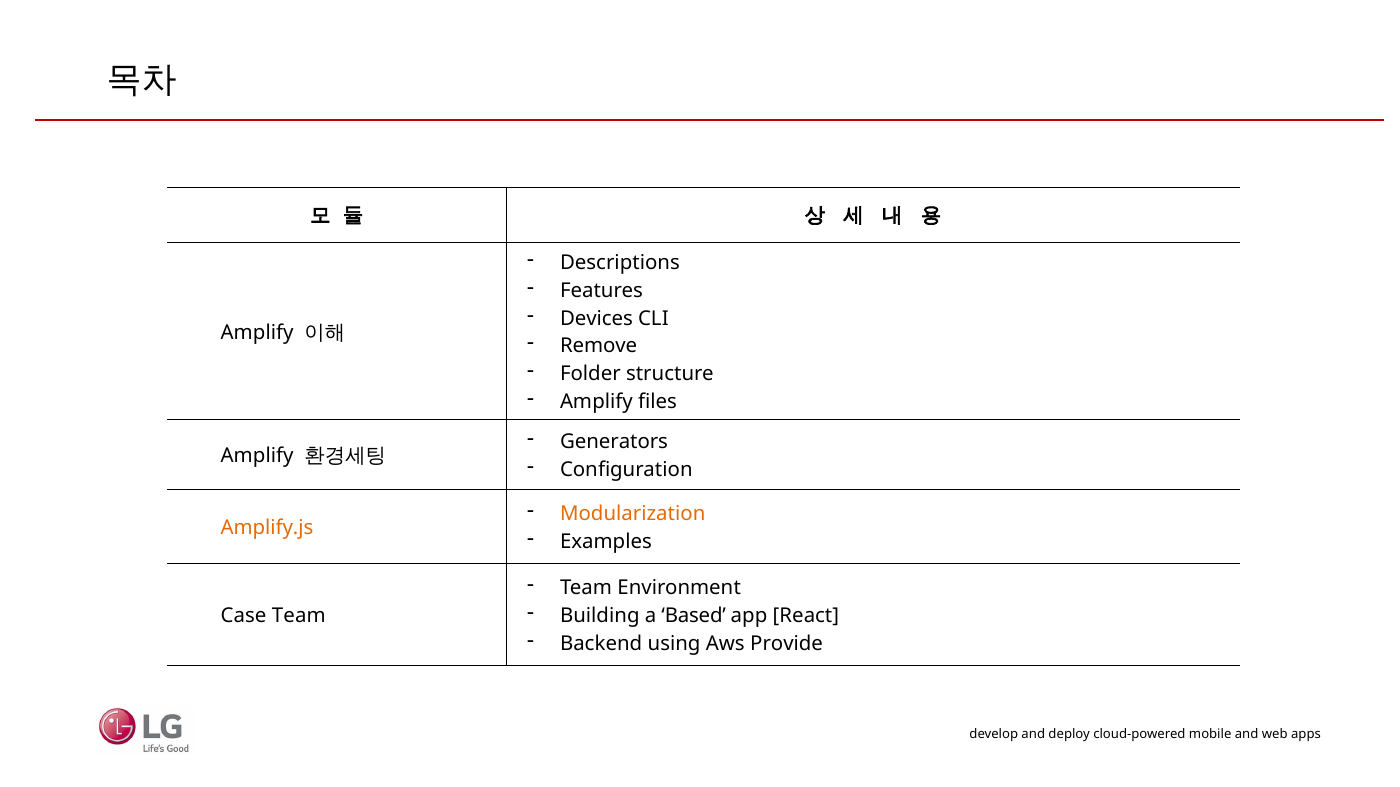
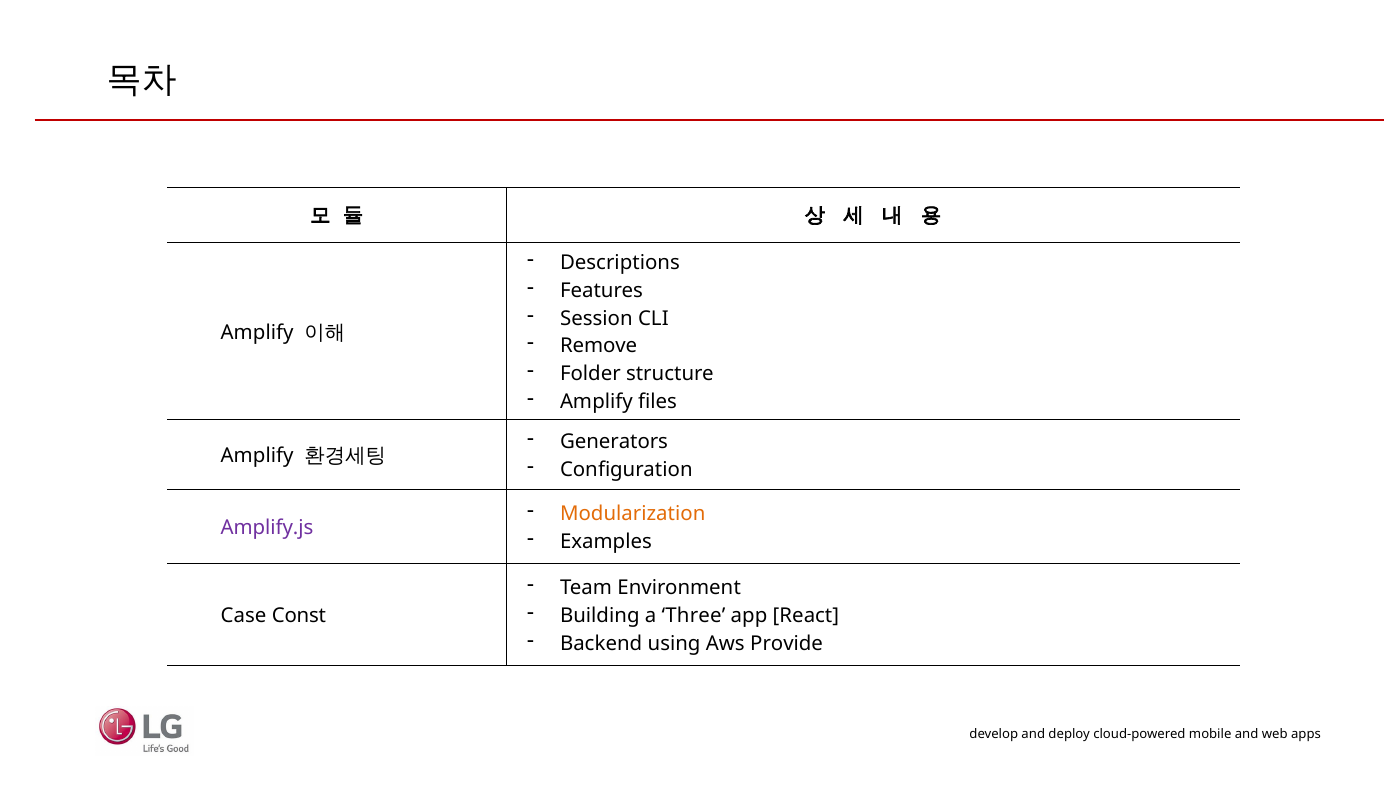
Devices: Devices -> Session (596, 319)
Amplify.js colour: orange -> purple (267, 528)
Based: Based -> Three (694, 616)
Case Team: Team -> Const (299, 616)
